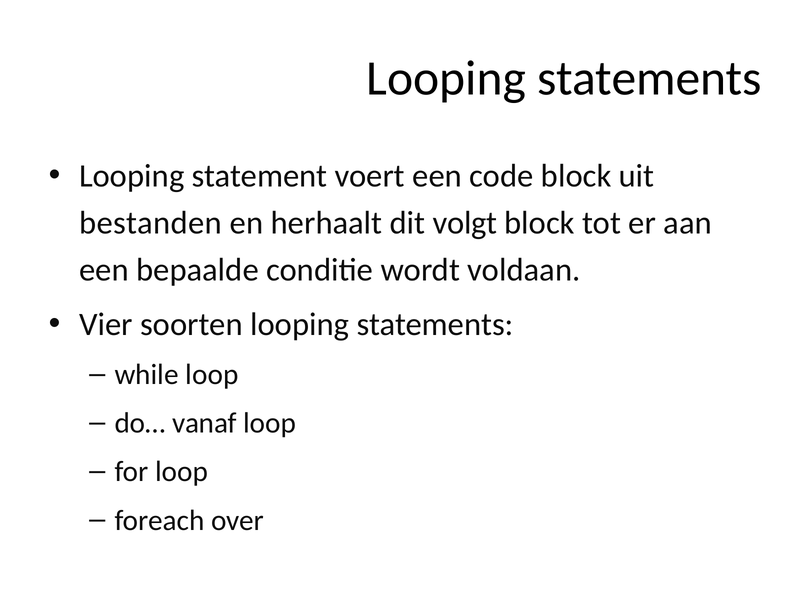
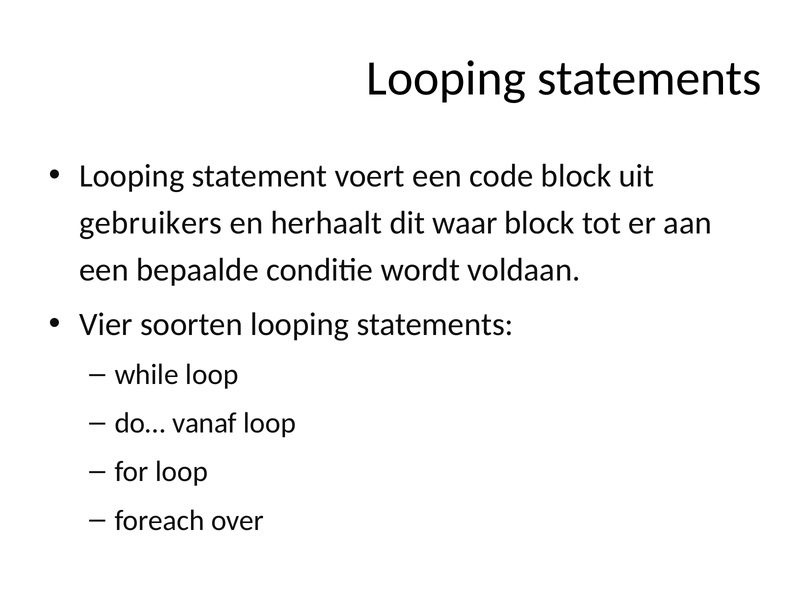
bestanden: bestanden -> gebruikers (151, 223)
volgt: volgt -> waar (465, 223)
